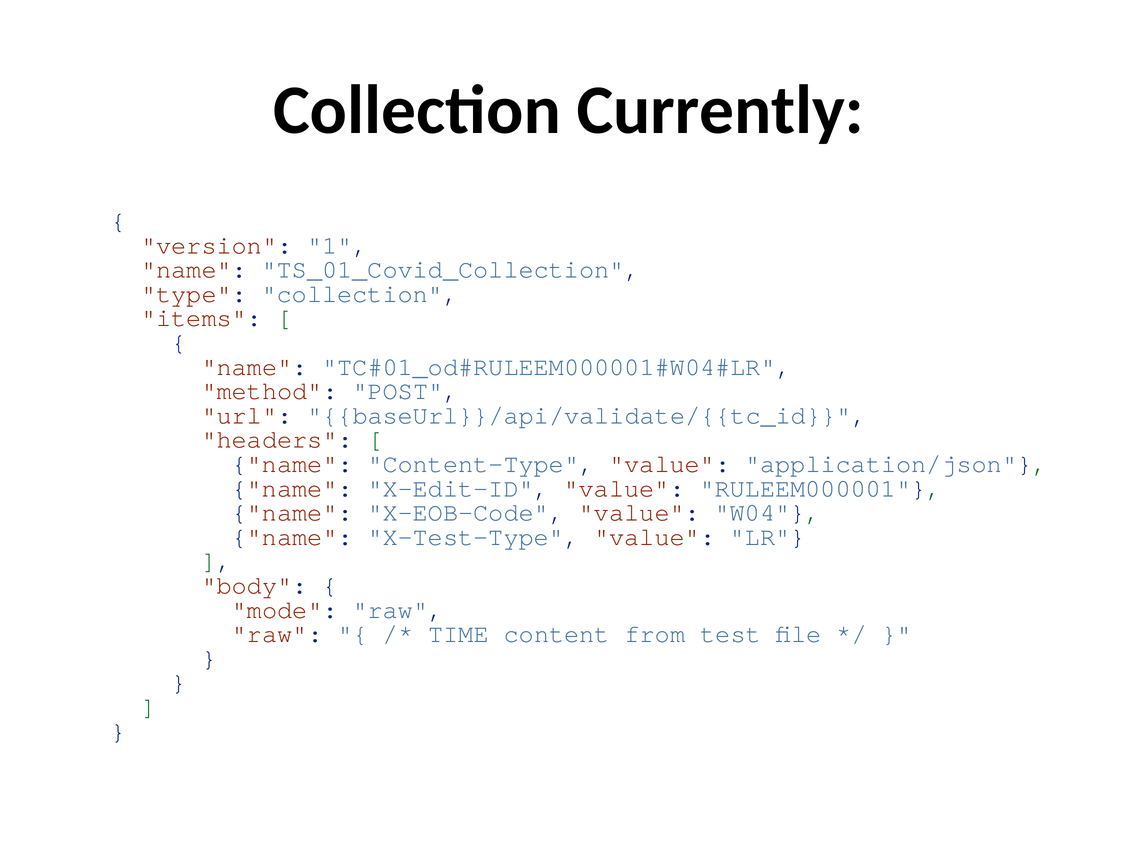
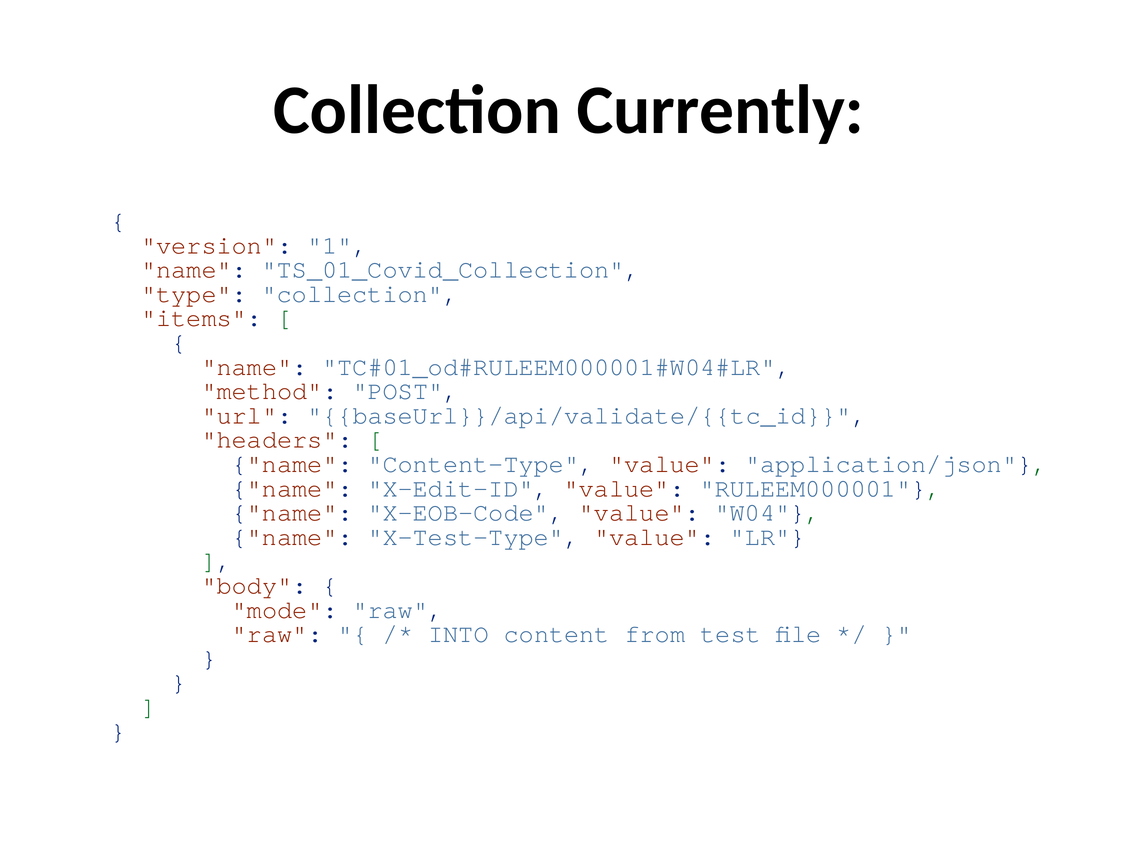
TIME: TIME -> INTO (458, 634)
